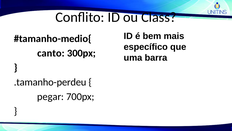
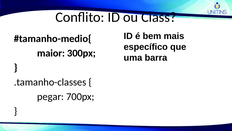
canto: canto -> maior (51, 53)
.tamanho-perdeu: .tamanho-perdeu -> .tamanho-classes (50, 82)
